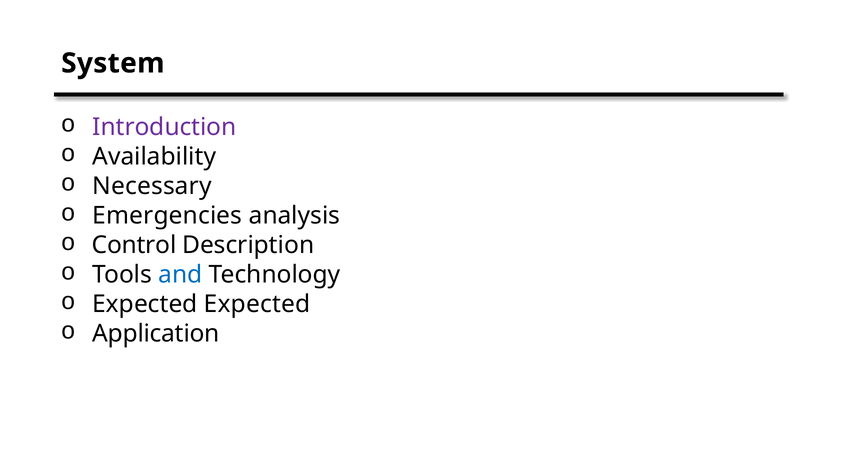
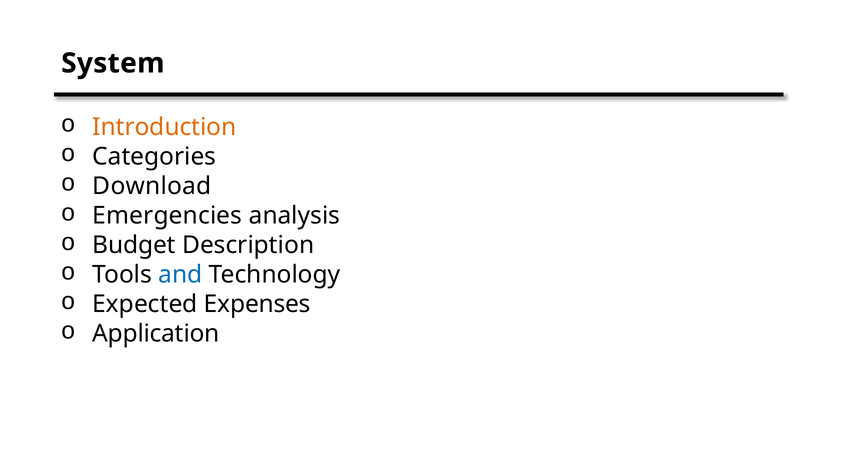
Introduction colour: purple -> orange (164, 127)
Availability: Availability -> Categories (154, 157)
Necessary: Necessary -> Download (152, 186)
Control: Control -> Budget (134, 245)
Expected Expected: Expected -> Expenses (257, 304)
